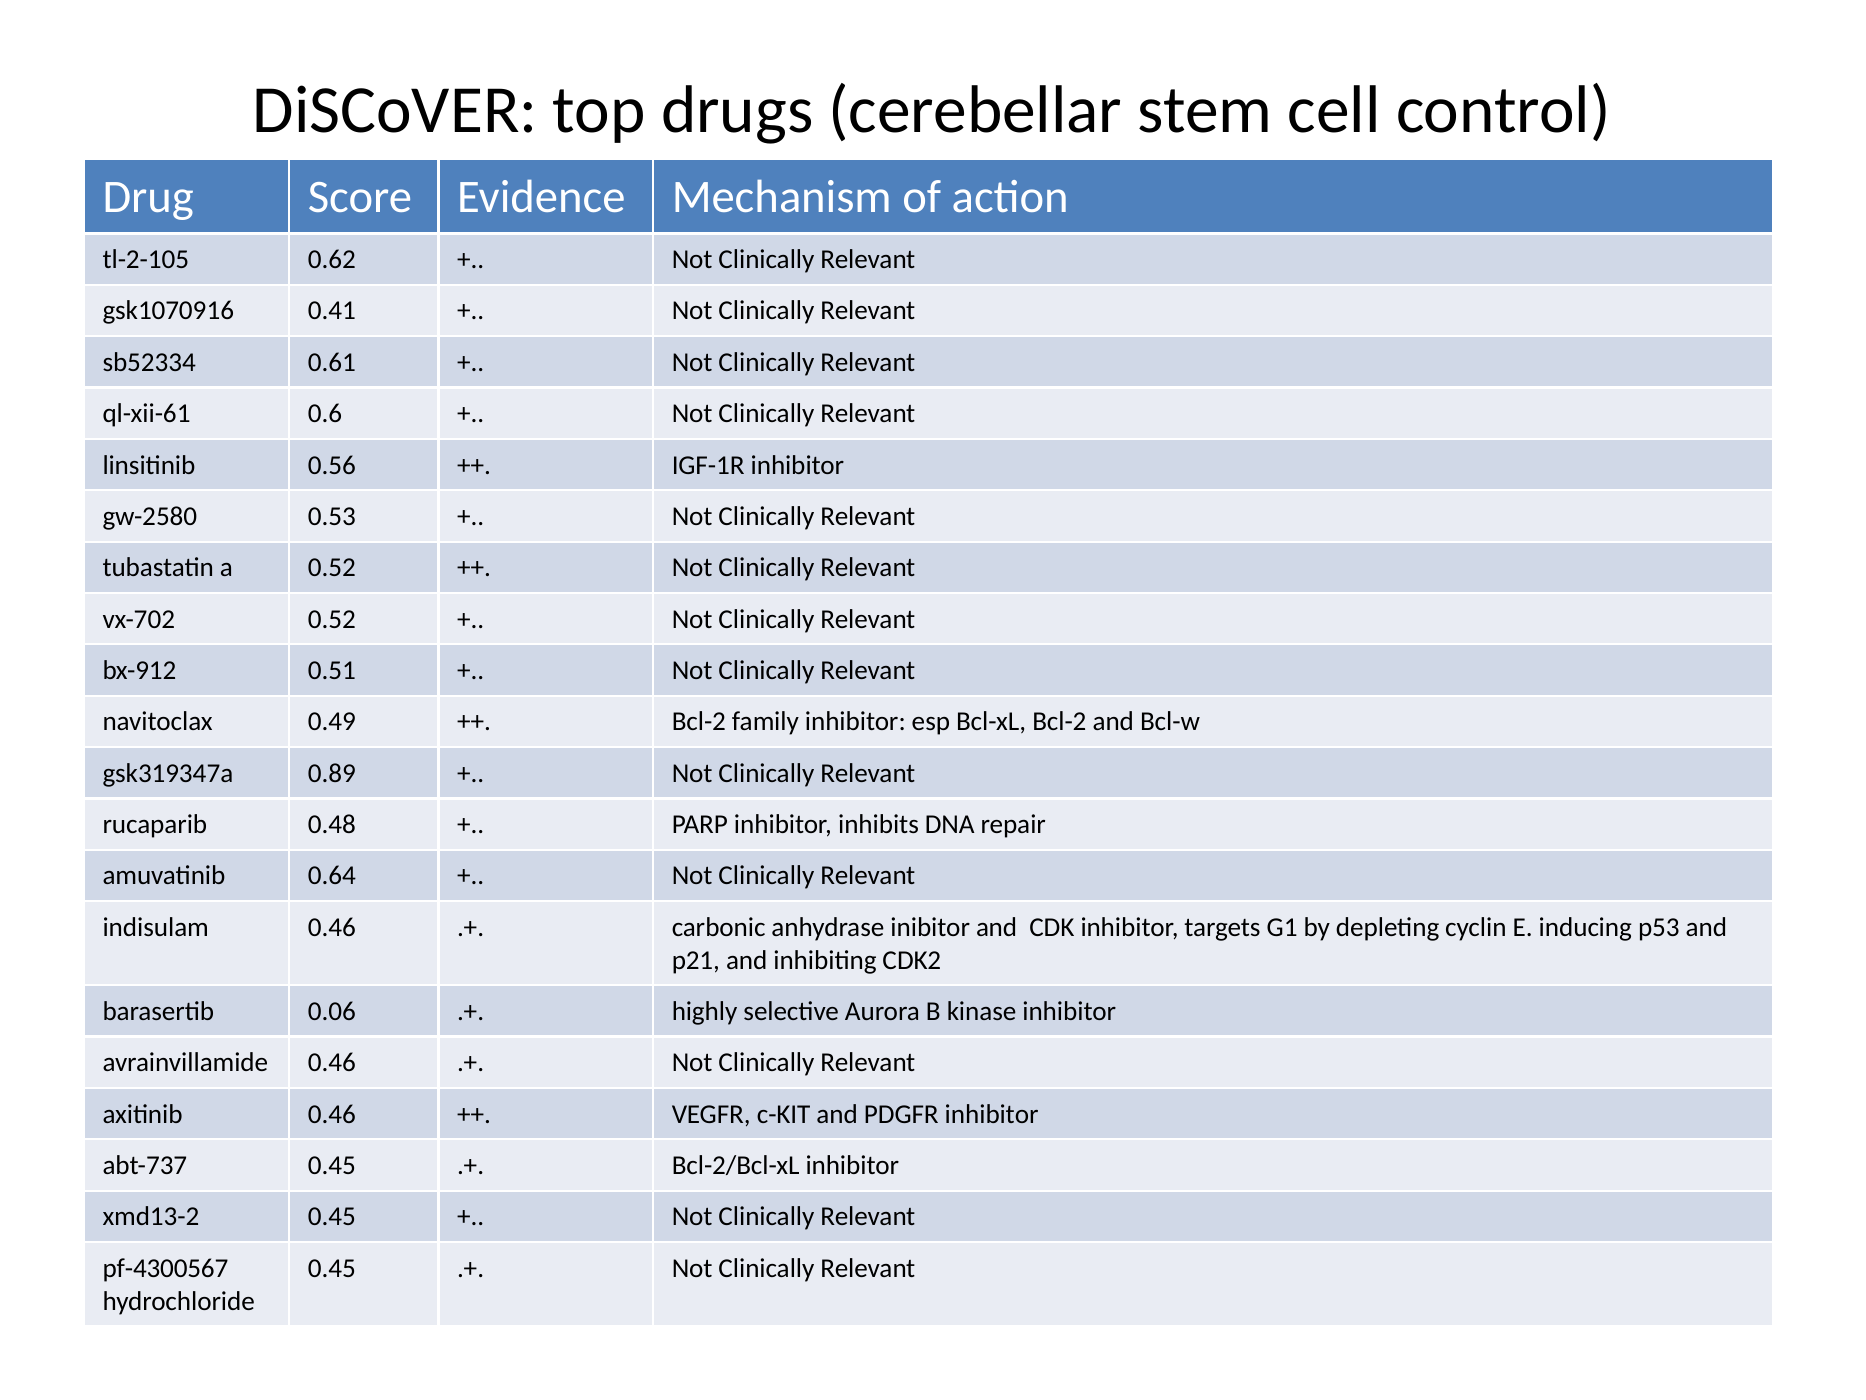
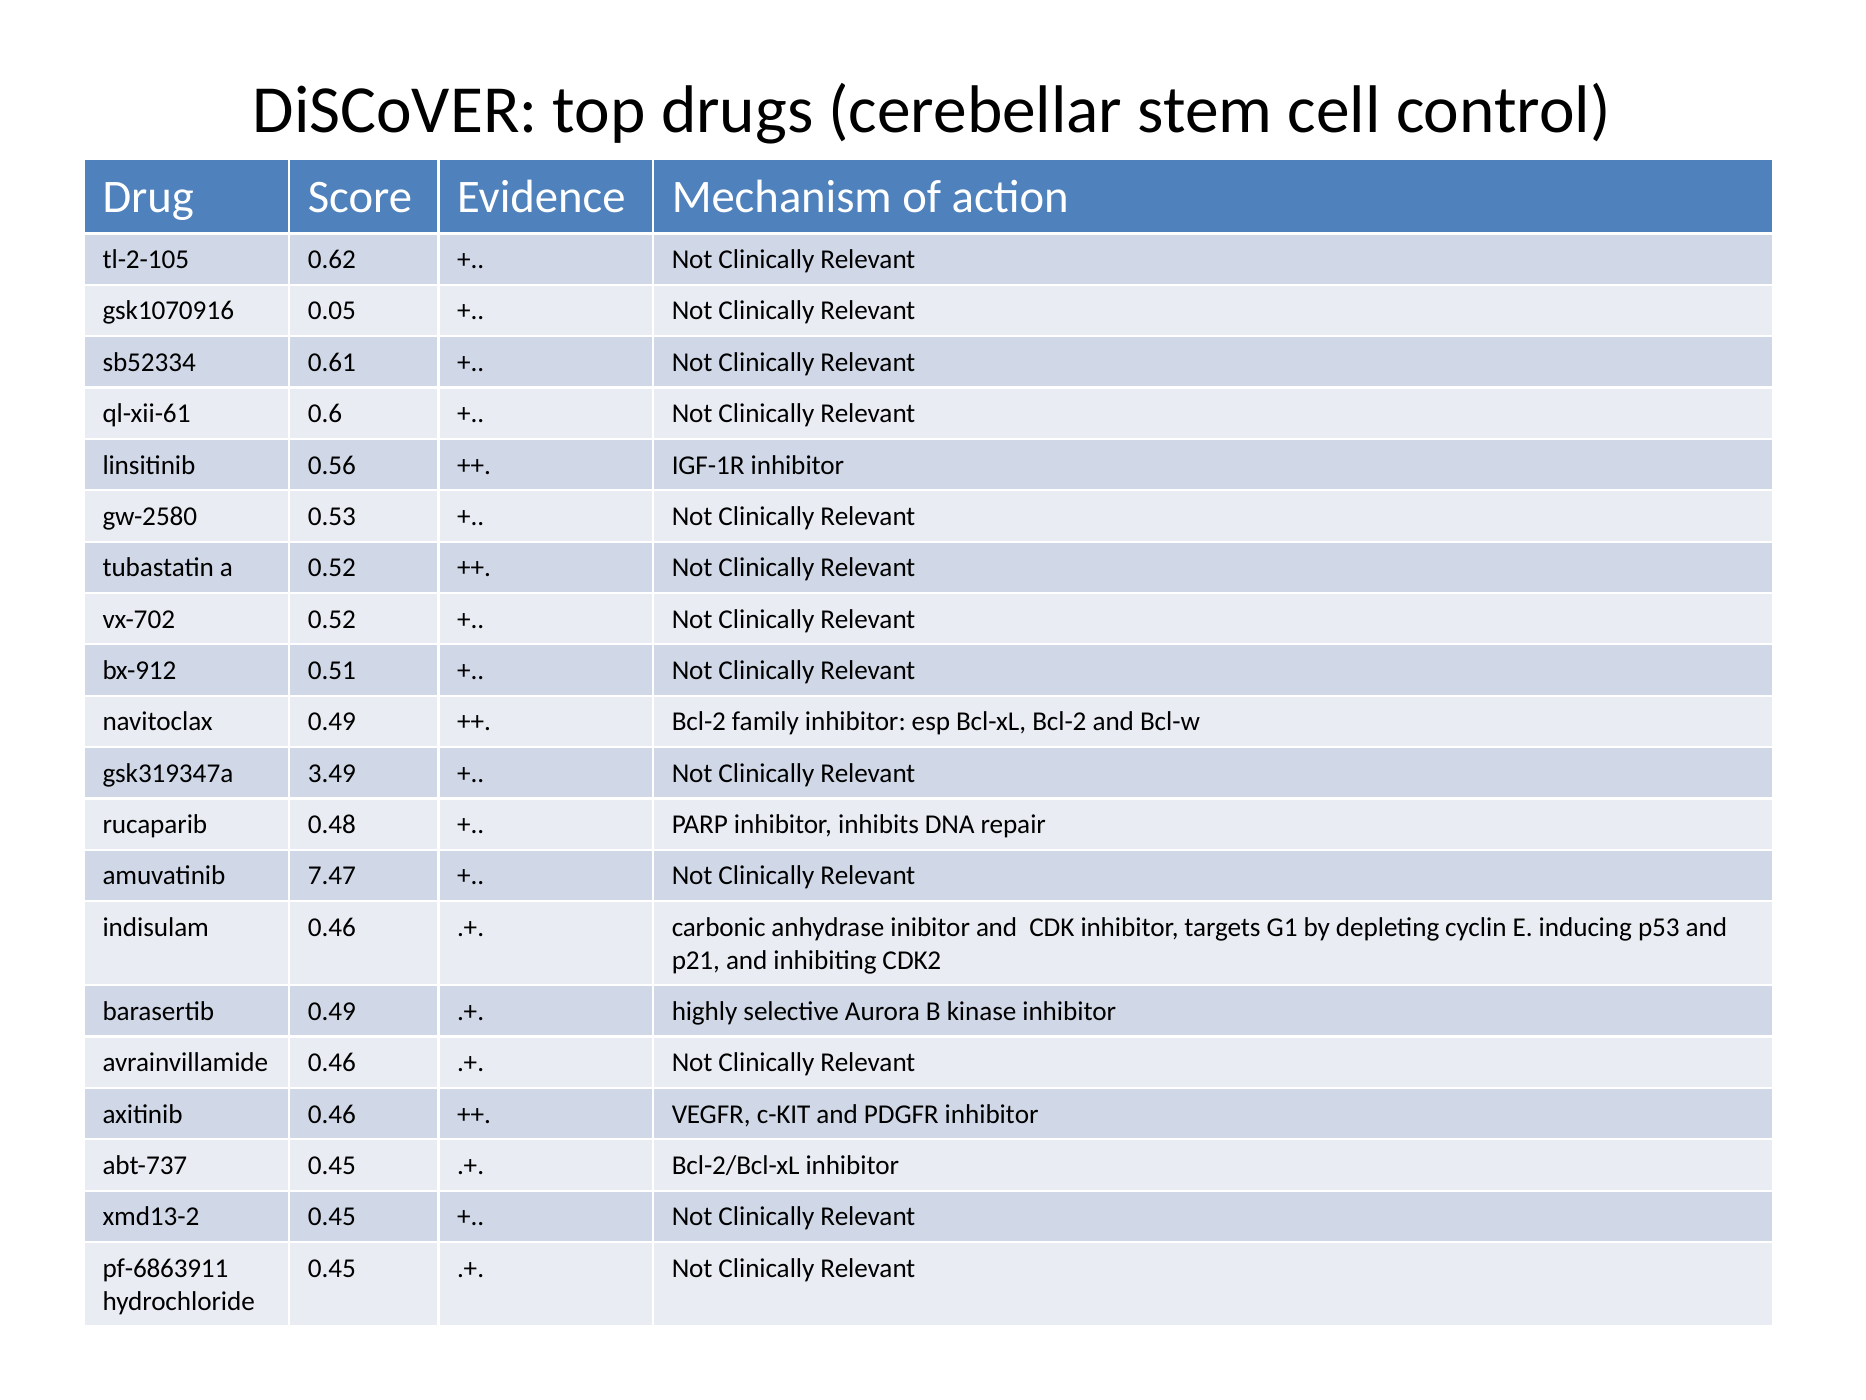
0.41: 0.41 -> 0.05 (332, 311)
0.89: 0.89 -> 3.49 (332, 773)
0.64: 0.64 -> 7.47 (332, 876)
barasertib 0.06: 0.06 -> 0.49 (332, 1011)
pf-4300567: pf-4300567 -> pf-6863911 (165, 1268)
